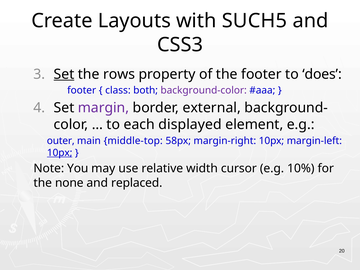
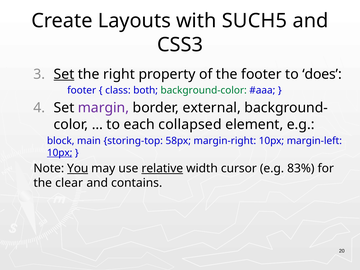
rows: rows -> right (119, 74)
background-color colour: purple -> green (204, 90)
displayed: displayed -> collapsed (190, 125)
outer: outer -> block (61, 141)
middle-top: middle-top -> storing-top (133, 141)
You underline: none -> present (78, 168)
relative underline: none -> present (162, 168)
10%: 10% -> 83% (301, 168)
none: none -> clear (69, 183)
replaced: replaced -> contains (137, 183)
